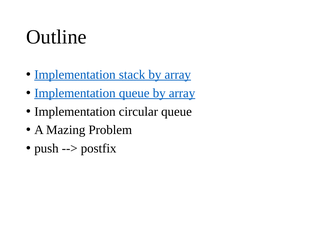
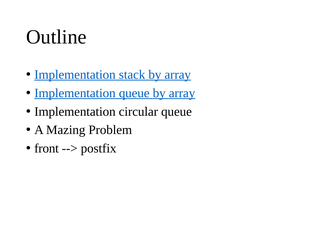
push: push -> front (47, 149)
